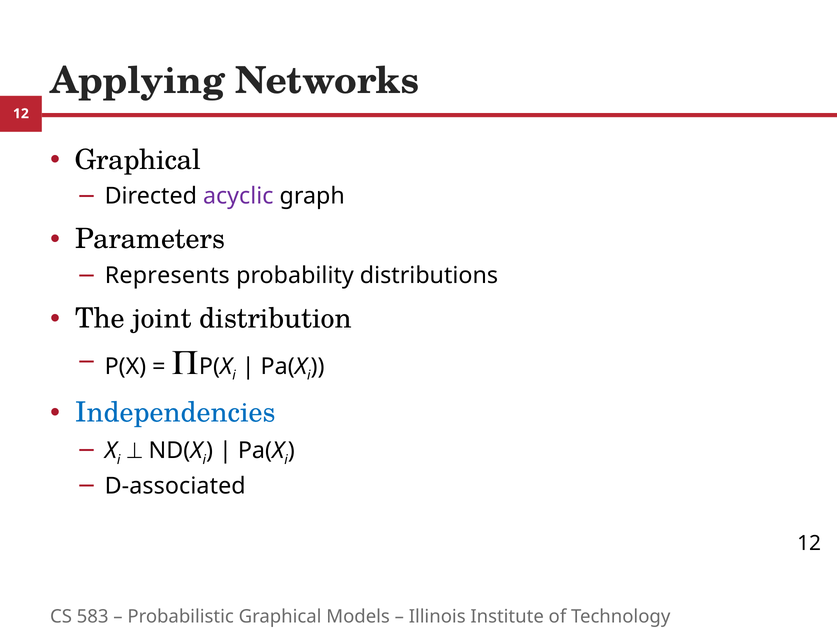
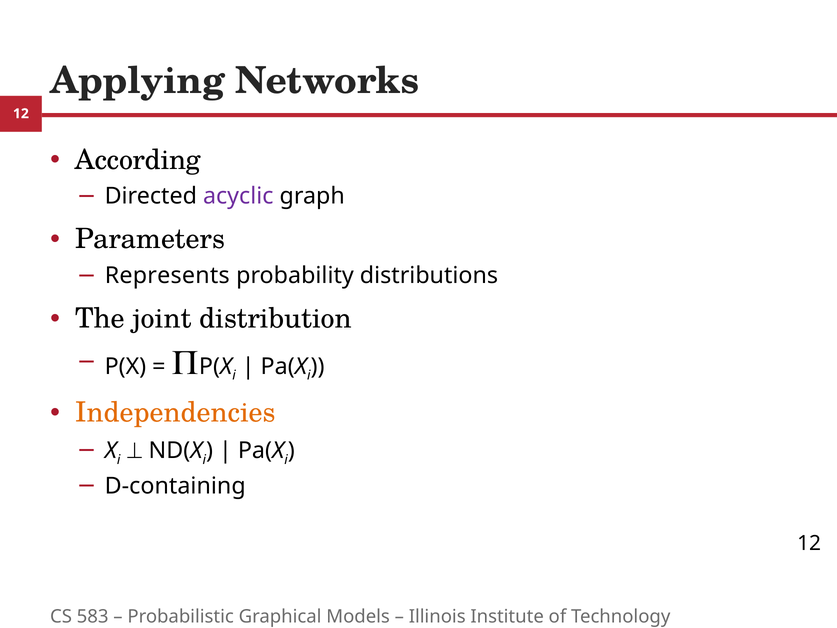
Graphical: Graphical -> According (138, 160)
Independencies colour: blue -> orange (175, 412)
D-associated: D-associated -> D-containing (175, 486)
